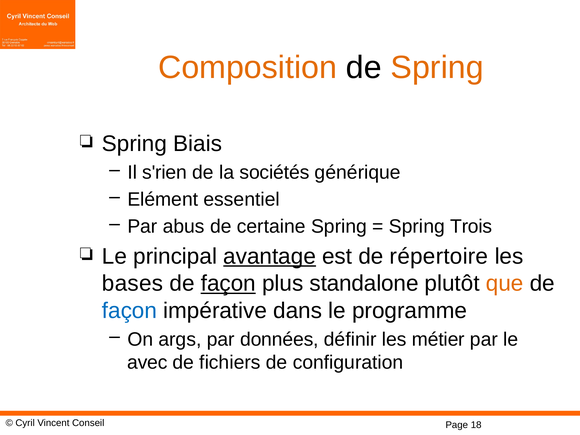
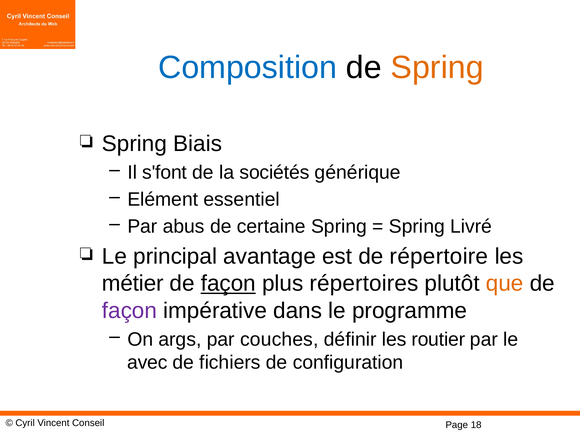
Composition colour: orange -> blue (248, 67)
s'rien: s'rien -> s'font (165, 172)
Trois: Trois -> Livré (471, 227)
avantage underline: present -> none (270, 256)
bases: bases -> métier (133, 284)
standalone: standalone -> répertoires (364, 284)
façon colour: blue -> purple (130, 311)
données: données -> couches (279, 339)
métier: métier -> routier (438, 339)
